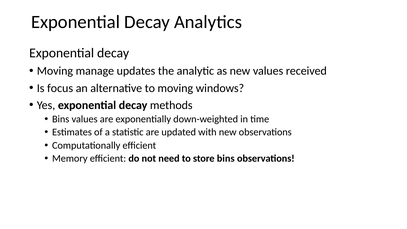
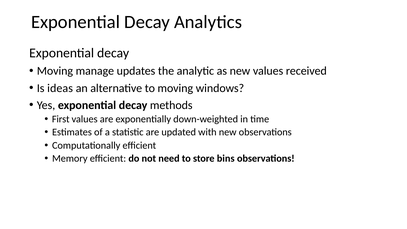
focus: focus -> ideas (60, 88)
Bins: Bins -> First (61, 119)
